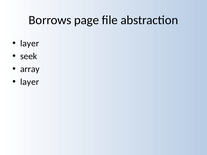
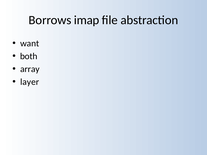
page: page -> imap (87, 20)
layer: layer -> want (30, 43)
seek: seek -> both (29, 56)
